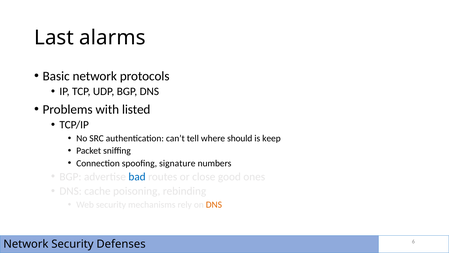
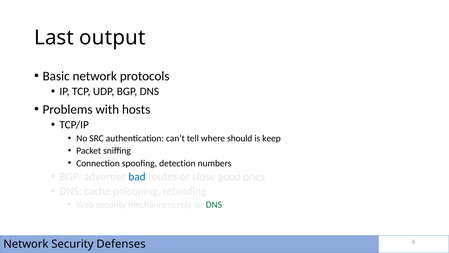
alarms: alarms -> output (112, 38)
listed: listed -> hosts (136, 109)
signature: signature -> detection (177, 163)
DNS colour: orange -> green (214, 204)
